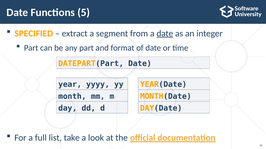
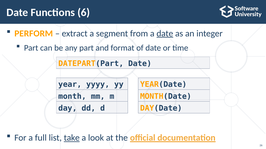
5: 5 -> 6 (84, 13)
SPECIFIED: SPECIFIED -> PERFORM (34, 34)
take underline: none -> present (72, 138)
